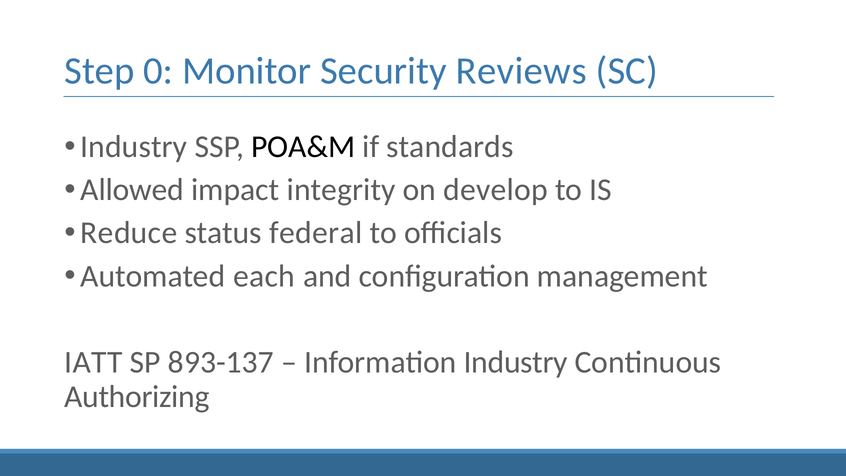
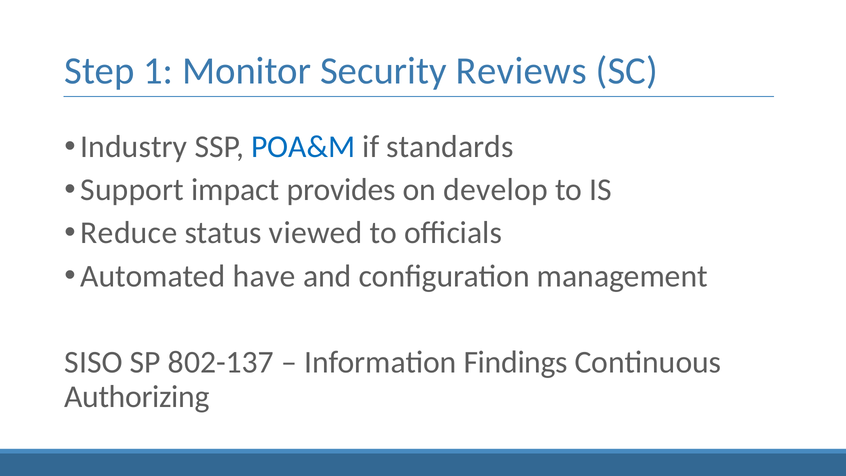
0: 0 -> 1 (158, 71)
POA&M colour: black -> blue (303, 147)
Allowed: Allowed -> Support (132, 190)
integrity: integrity -> provides (341, 190)
federal: federal -> viewed (316, 233)
each: each -> have (264, 276)
IATT: IATT -> SISO (94, 362)
893-137: 893-137 -> 802-137 (221, 362)
Information Industry: Industry -> Findings (516, 362)
